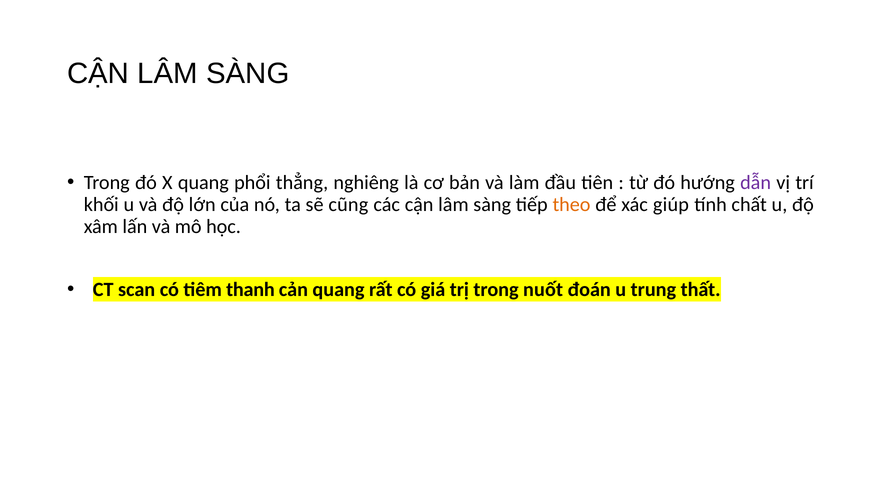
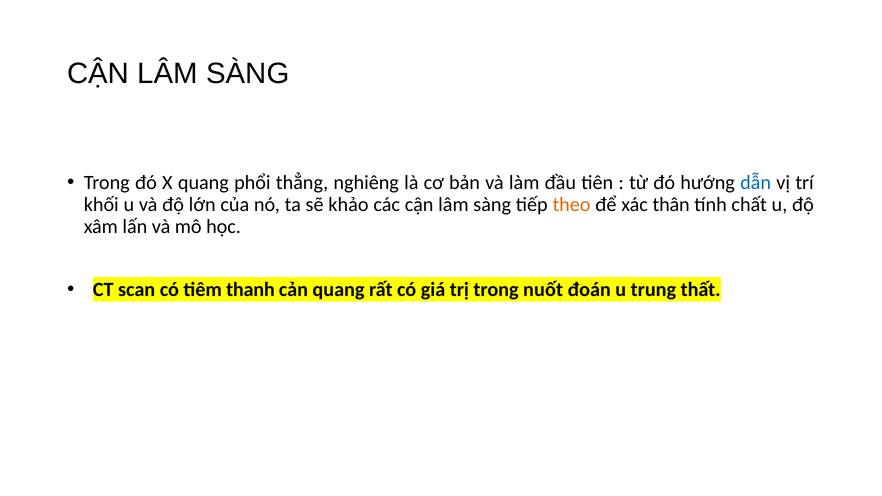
dẫn colour: purple -> blue (756, 183)
cũng: cũng -> khảo (348, 205)
giúp: giúp -> thân (671, 205)
